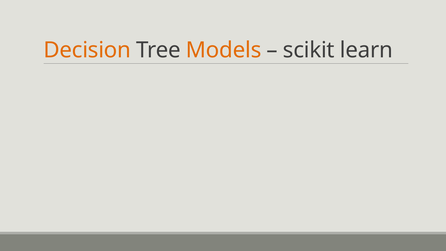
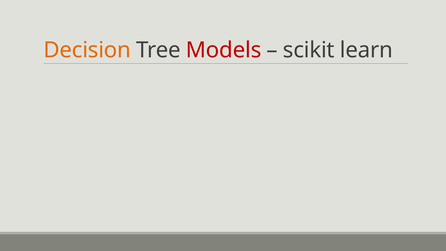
Models colour: orange -> red (224, 50)
